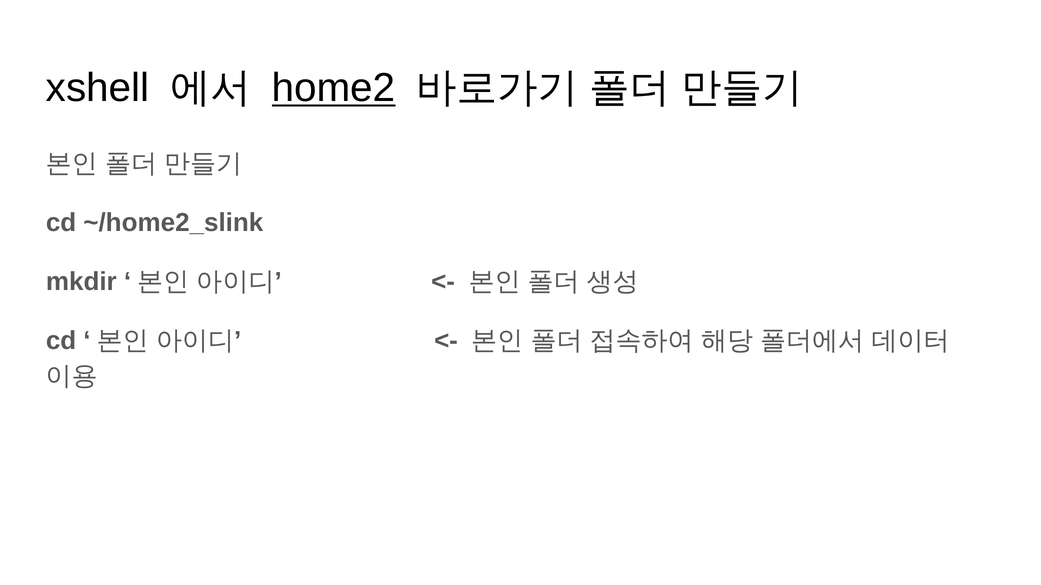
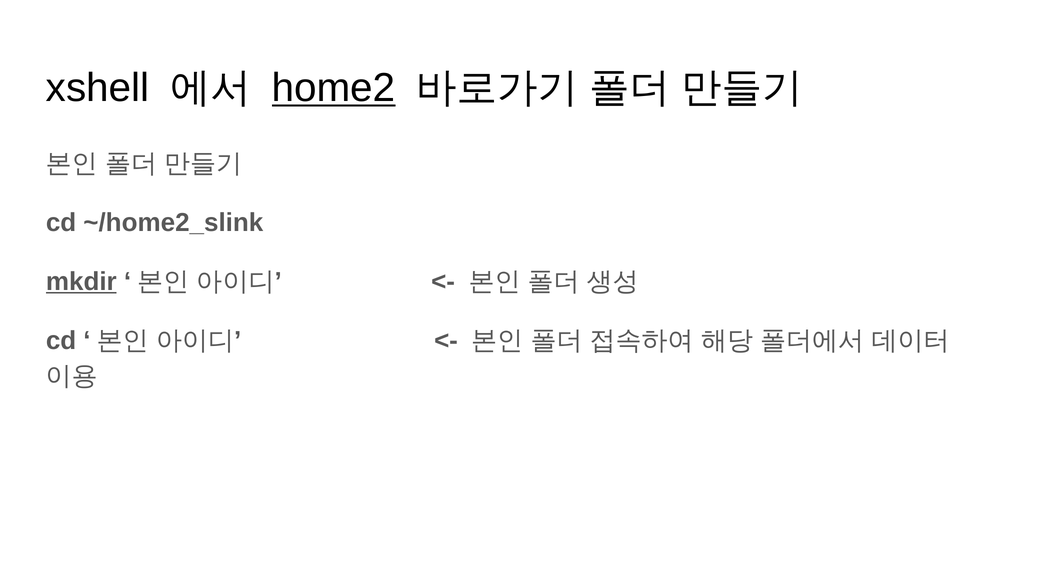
mkdir underline: none -> present (81, 282)
